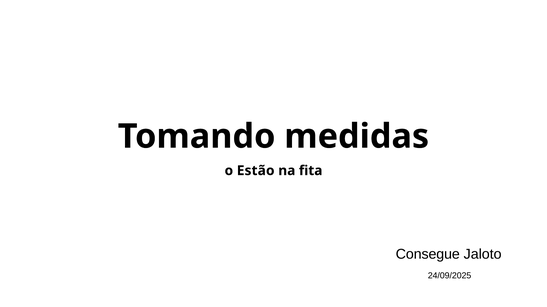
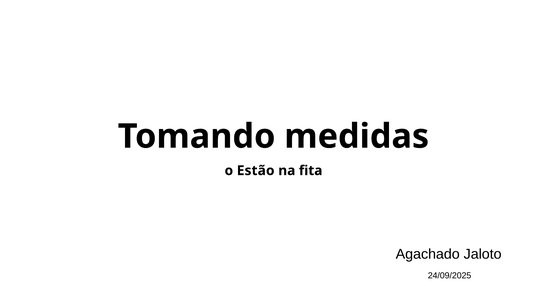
Consegue: Consegue -> Agachado (428, 255)
